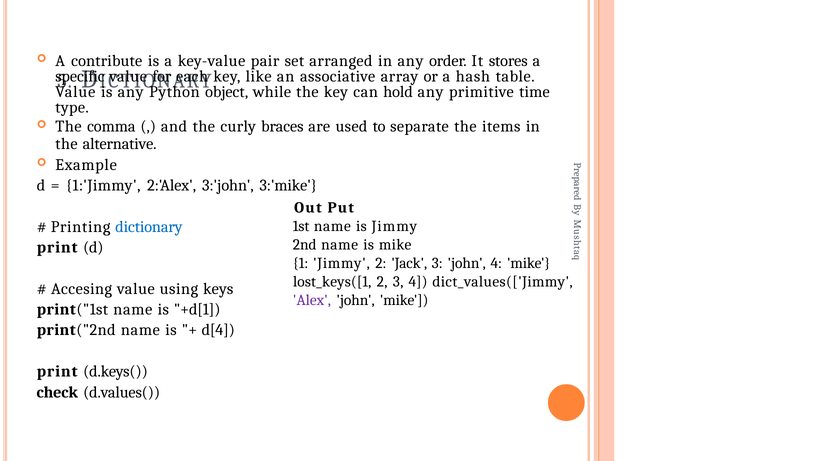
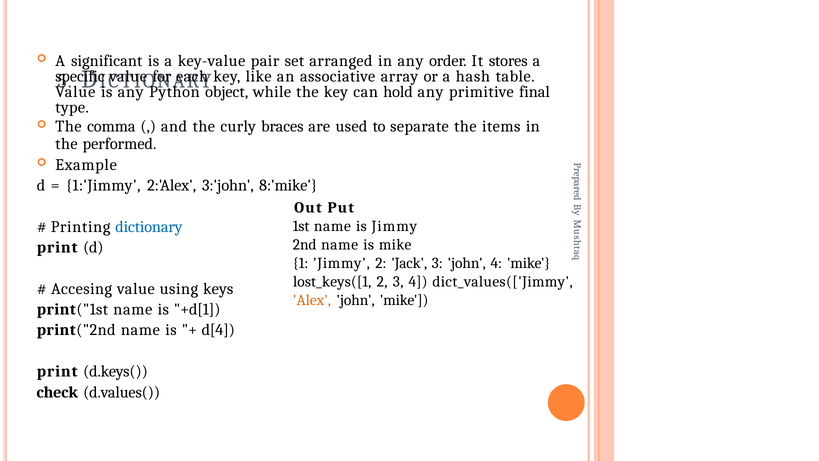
contribute: contribute -> significant (107, 61)
time: time -> final (535, 92)
alternative: alternative -> performed (120, 144)
3:'mike: 3:'mike -> 8:'mike (288, 185)
Alex colour: purple -> orange (312, 300)
